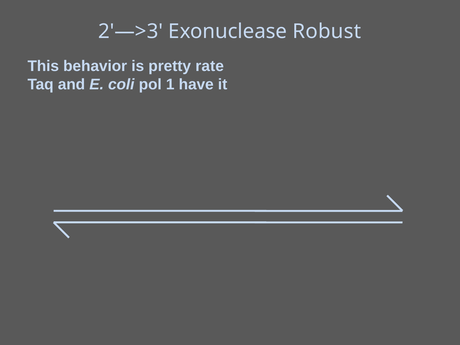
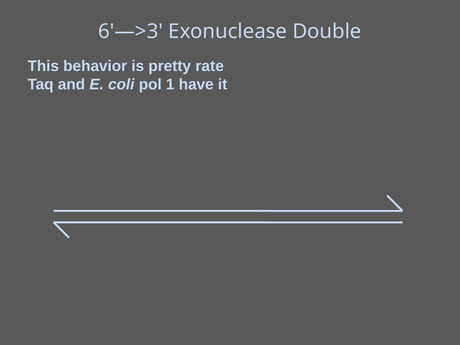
2'—>3: 2'—>3 -> 6'—>3 (131, 31)
Robust: Robust -> Double (327, 31)
